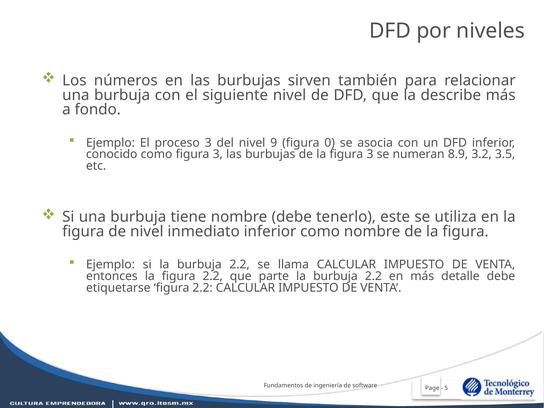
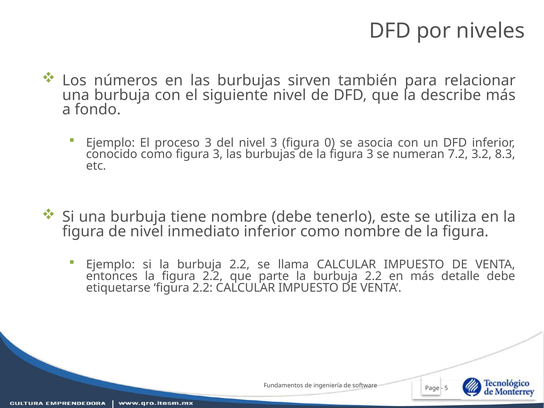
nivel 9: 9 -> 3 (274, 143)
8.9: 8.9 -> 7.2 (458, 154)
3.5: 3.5 -> 8.3 (505, 154)
